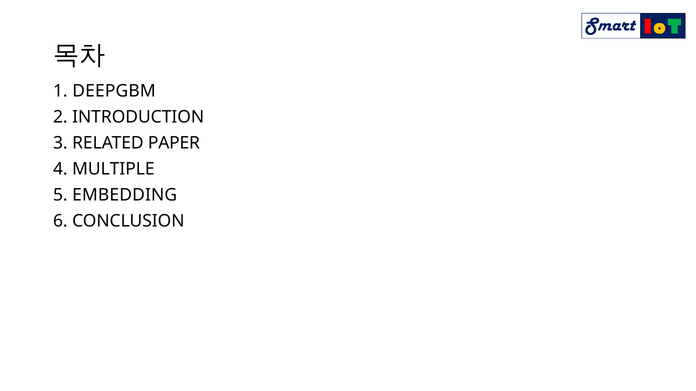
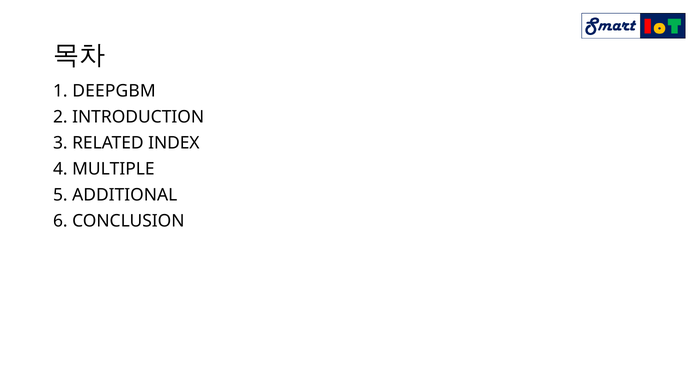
PAPER: PAPER -> INDEX (174, 143)
EMBEDDING: EMBEDDING -> ADDITIONAL (125, 195)
